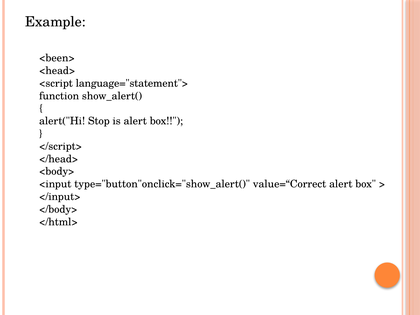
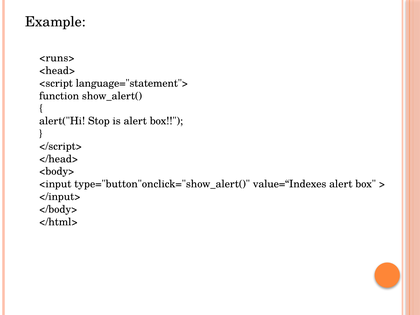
<been>: <been> -> <runs> (57, 58)
value=“Correct: value=“Correct -> value=“Indexes (290, 184)
